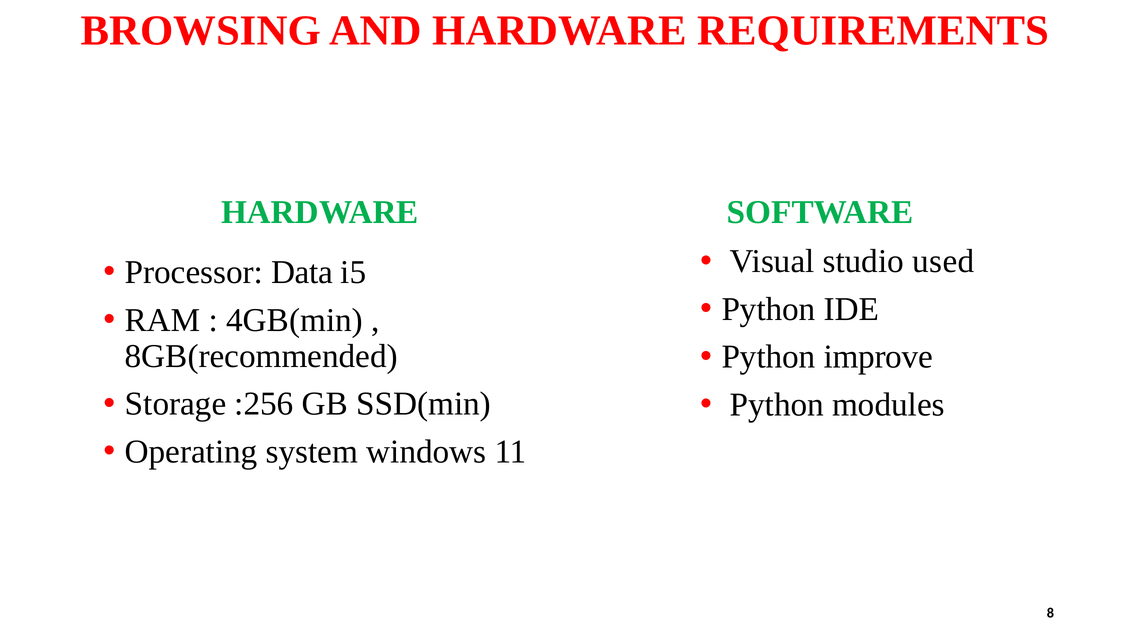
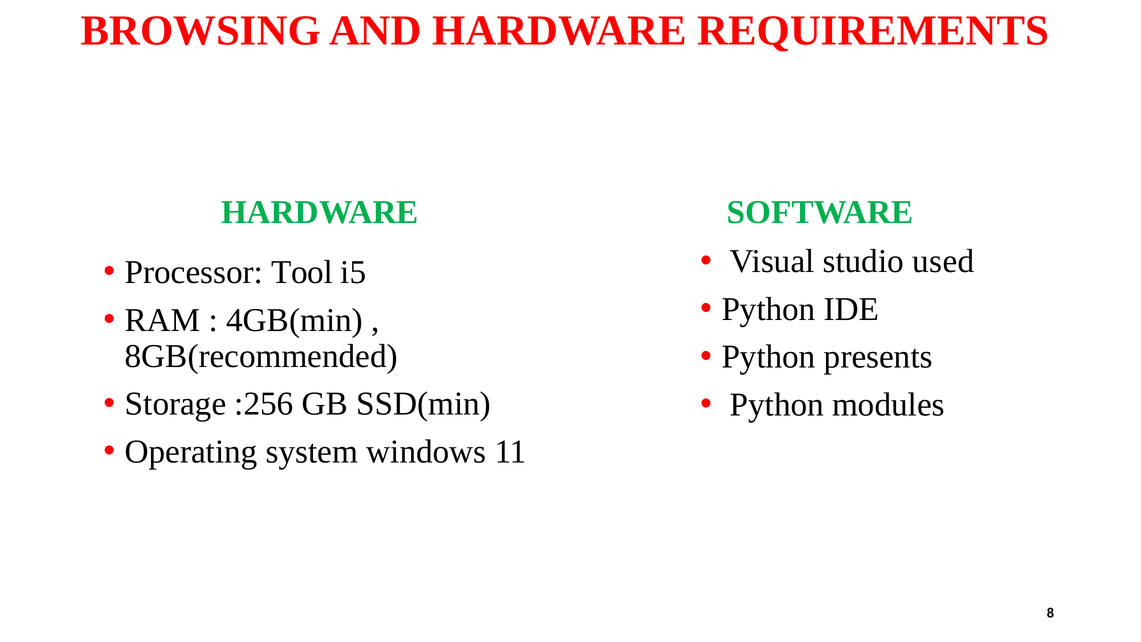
Data: Data -> Tool (302, 272)
improve: improve -> presents (878, 357)
